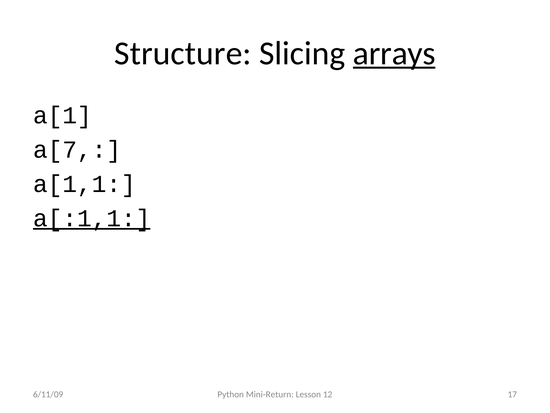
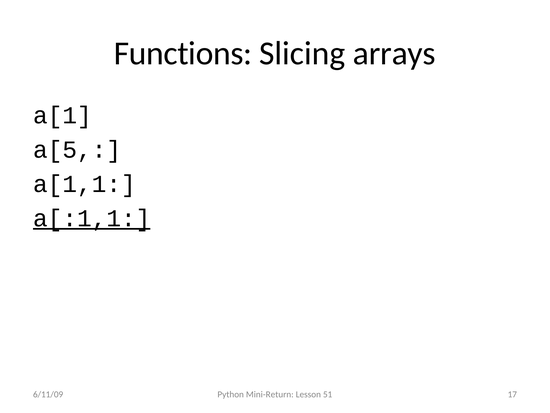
Structure: Structure -> Functions (183, 53)
arrays underline: present -> none (394, 53)
a[7: a[7 -> a[5 (77, 150)
12: 12 -> 51 (328, 394)
